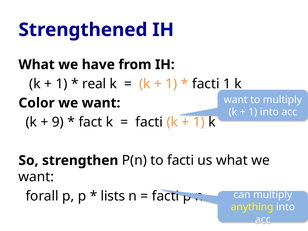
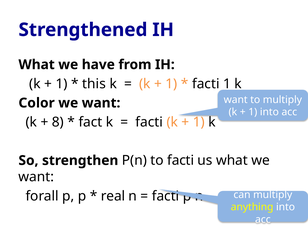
real: real -> this (94, 84)
9: 9 -> 8 (58, 122)
lists: lists -> real (113, 196)
